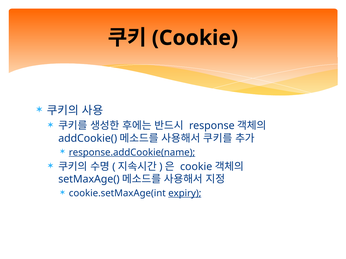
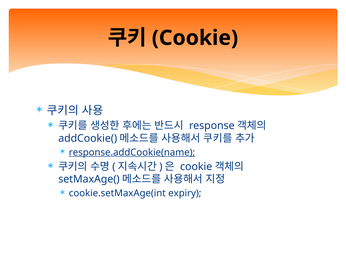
expiry underline: present -> none (185, 194)
